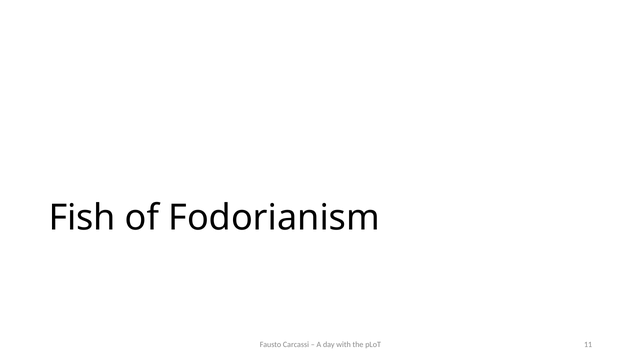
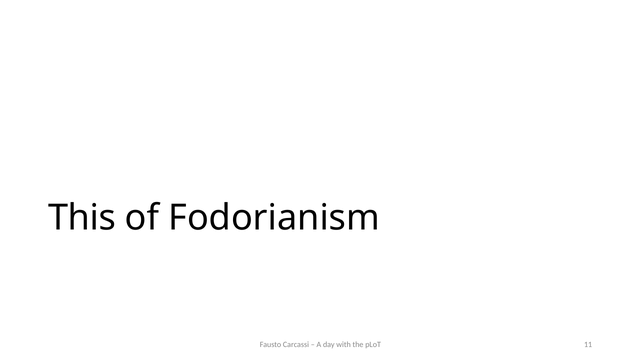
Fish: Fish -> This (82, 218)
